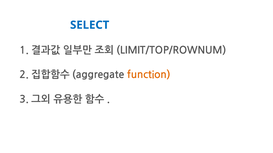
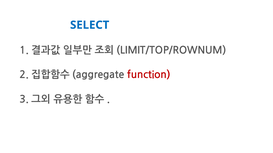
function colour: orange -> red (149, 75)
